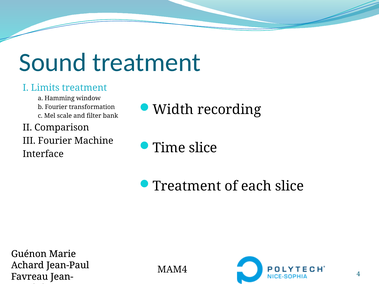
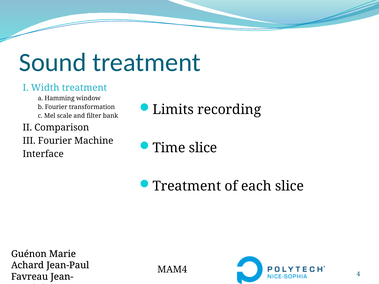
Limits: Limits -> Width (45, 88)
Width: Width -> Limits (173, 110)
